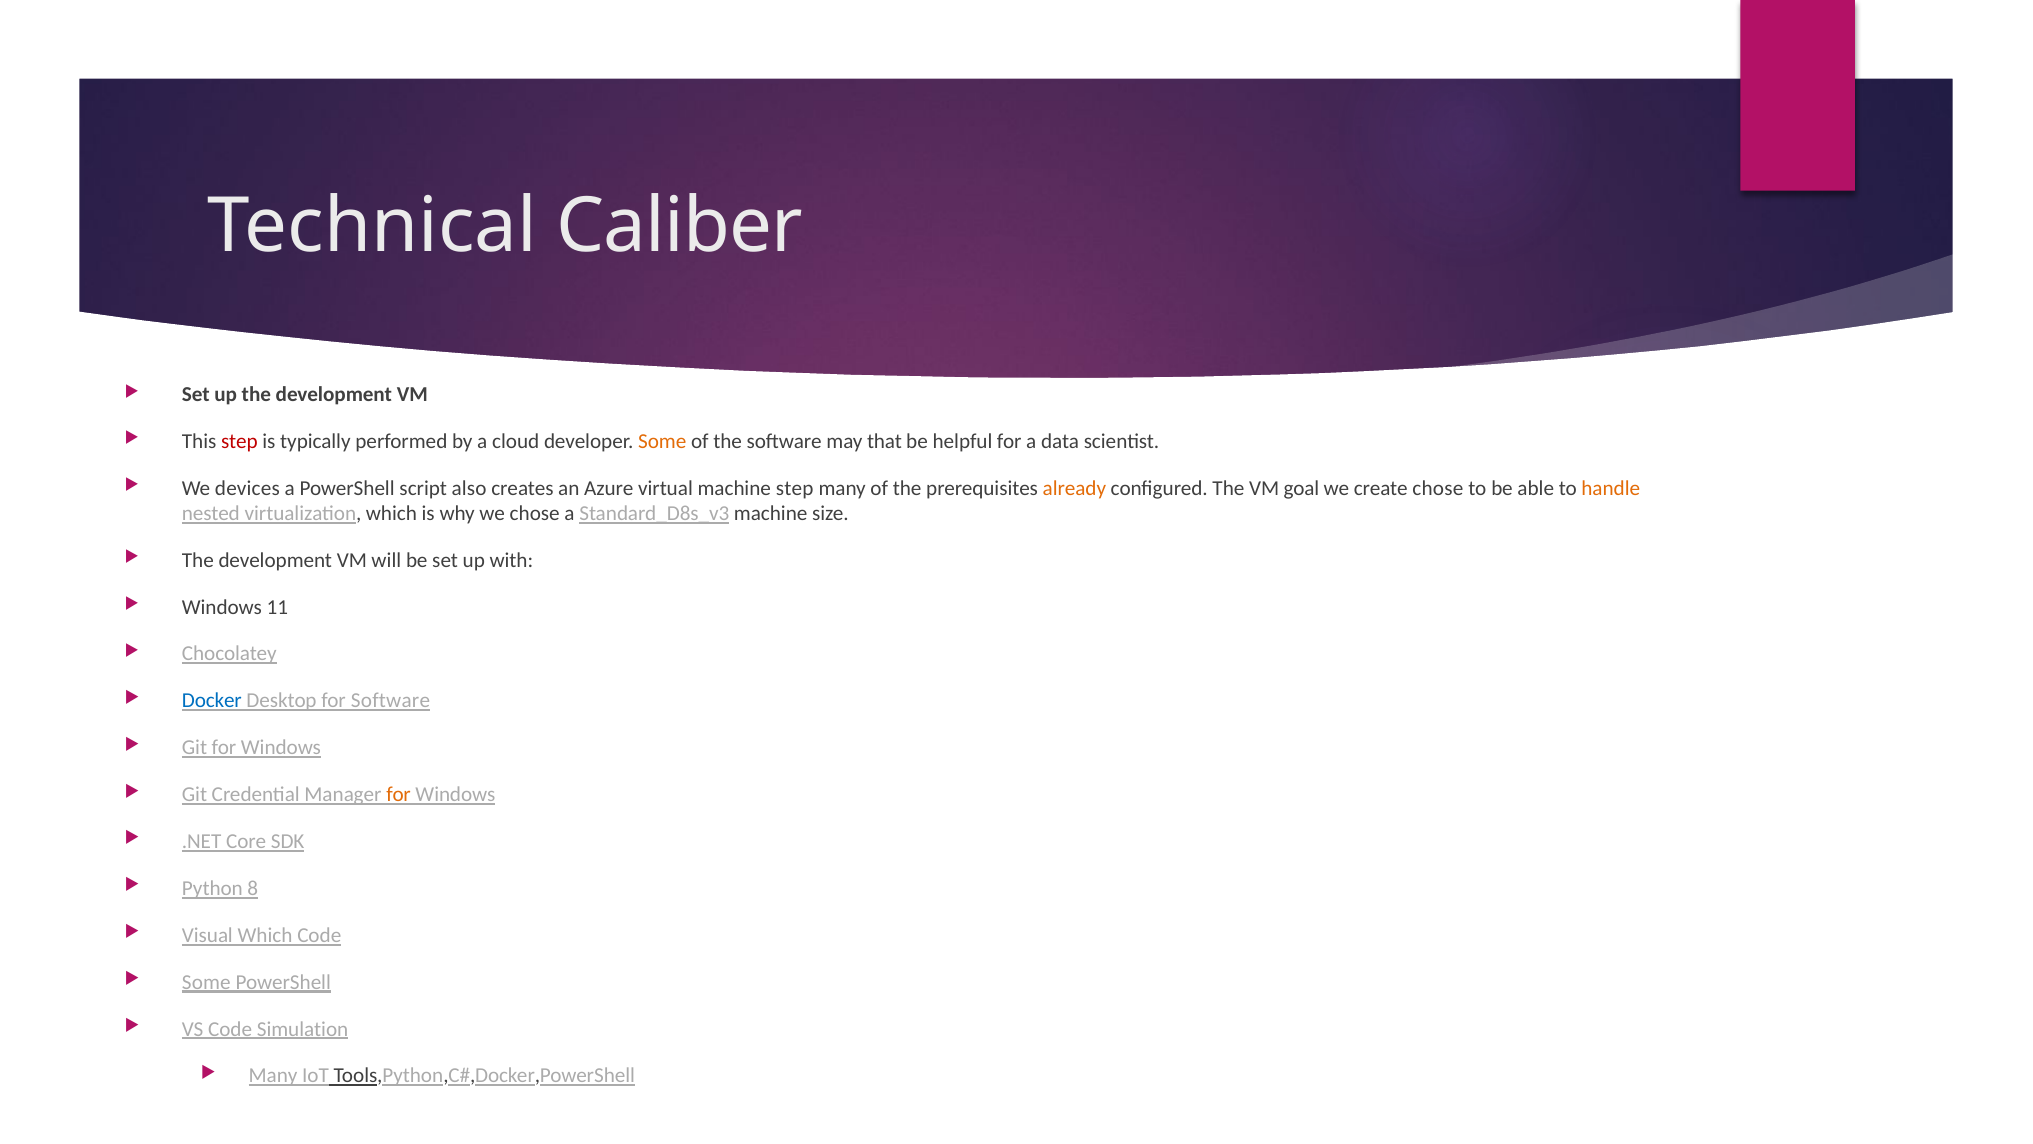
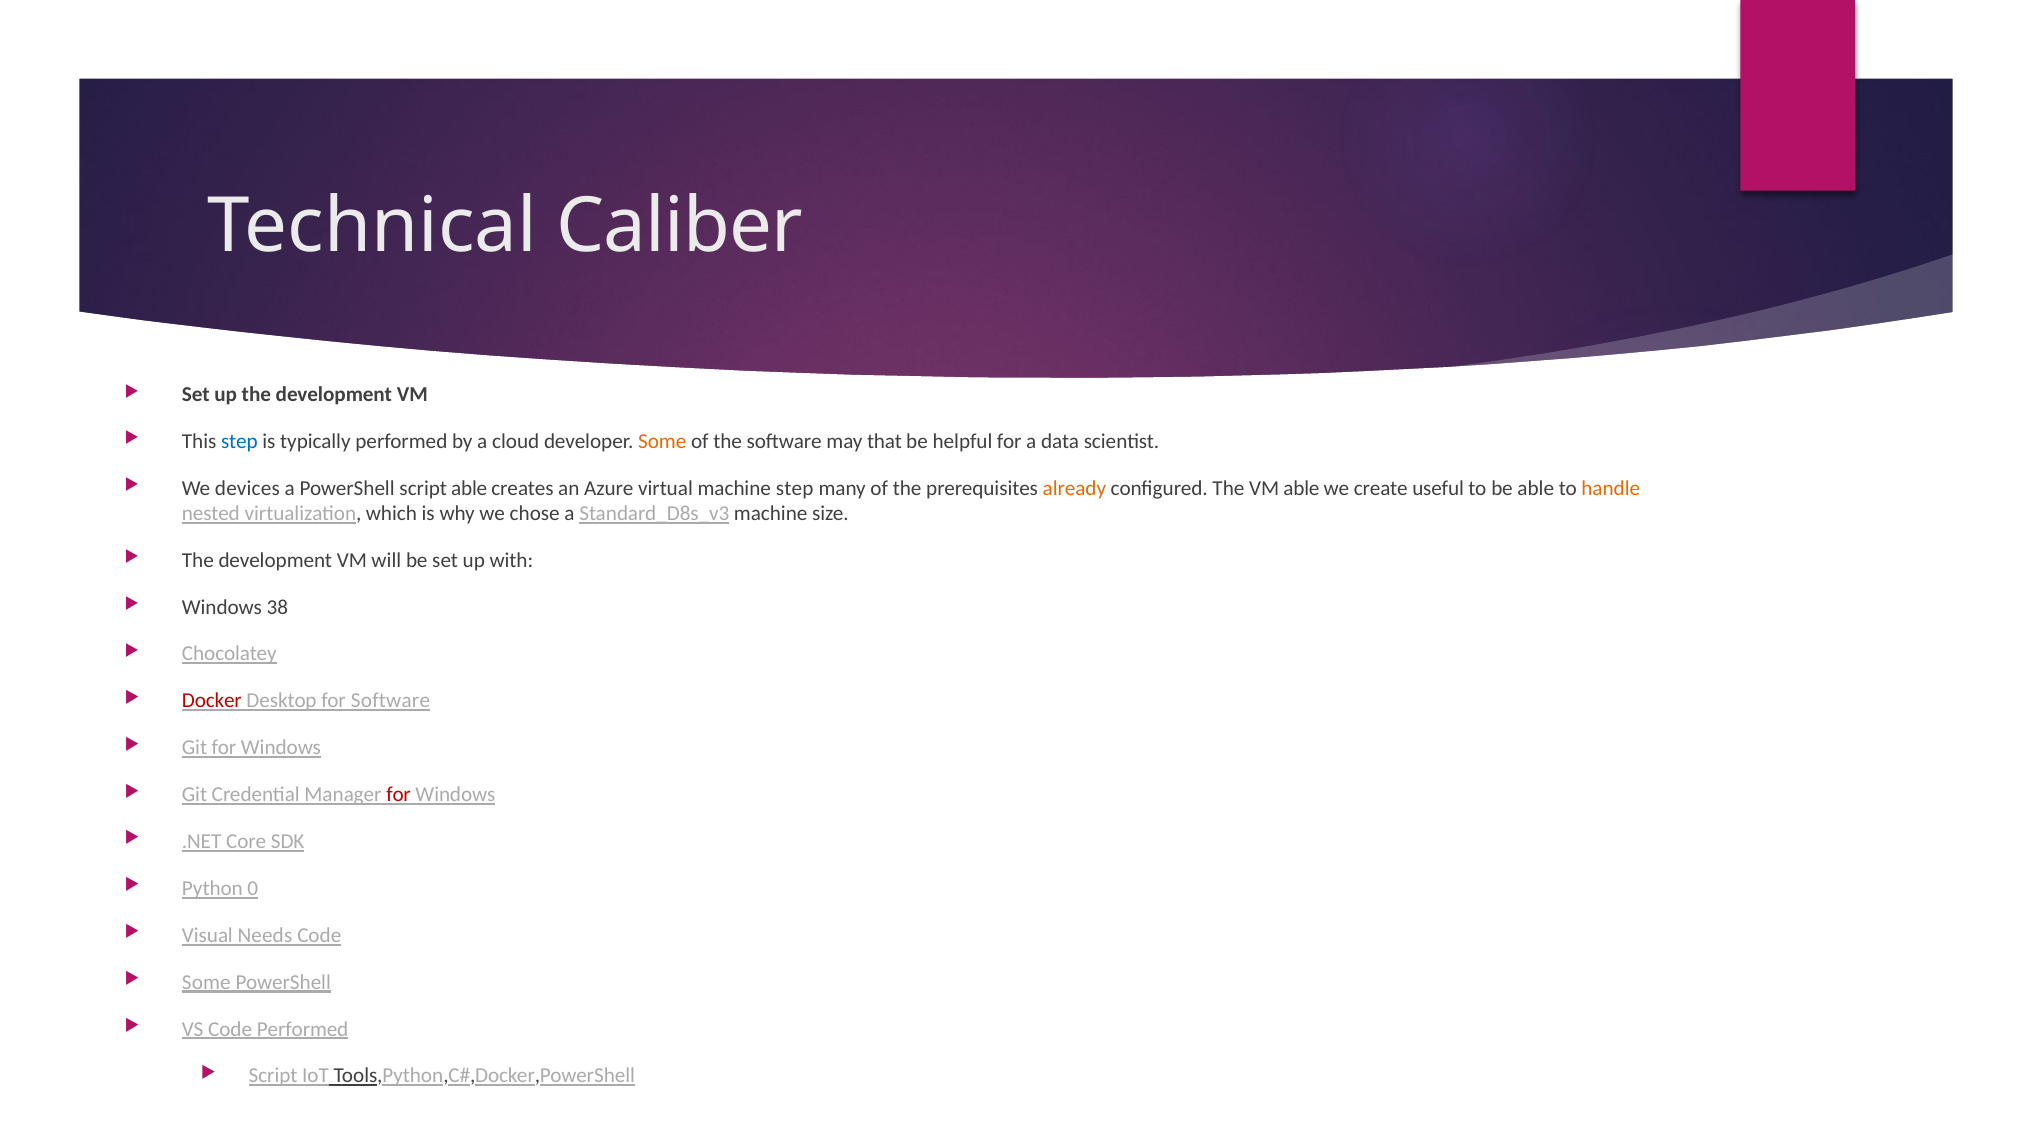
step colour: red -> blue (239, 441)
script also: also -> able (469, 488)
VM goal: goal -> able (1301, 488)
create chose: chose -> useful (1438, 488)
11: 11 -> 38 (277, 607)
Docker colour: blue -> red (212, 700)
for colour: orange -> red (399, 794)
8: 8 -> 0 (253, 888)
Visual Which: Which -> Needs (265, 935)
Code Simulation: Simulation -> Performed (303, 1029)
Many: Many -> Script (273, 1076)
